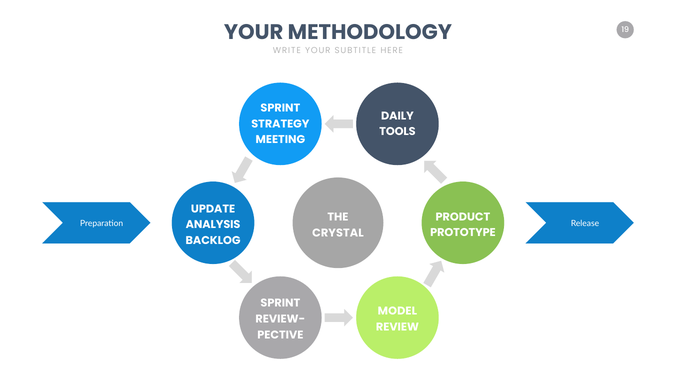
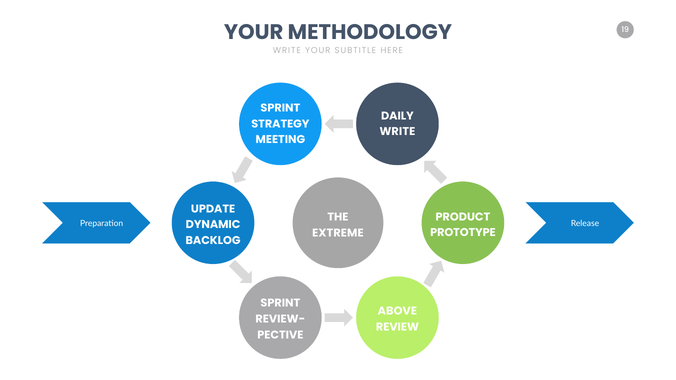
TOOLS: TOOLS -> WRITE (397, 132)
ANALYSIS: ANALYSIS -> DYNAMIC (213, 225)
CRYSTAL: CRYSTAL -> EXTREME (338, 233)
MODEL: MODEL -> ABOVE (397, 311)
